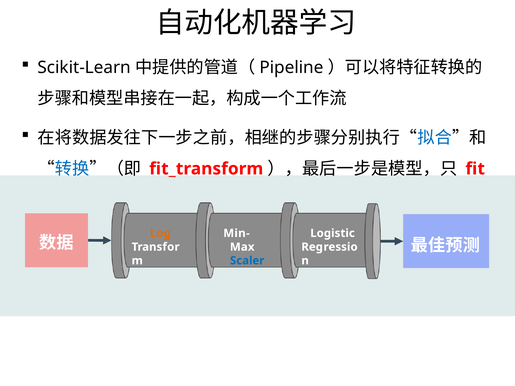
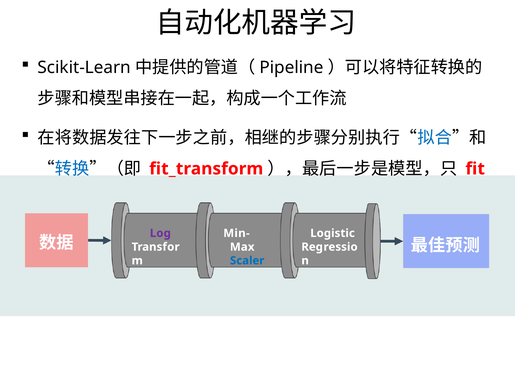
Log colour: orange -> purple (160, 233)
